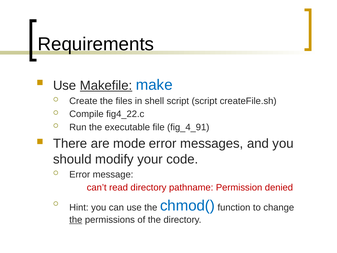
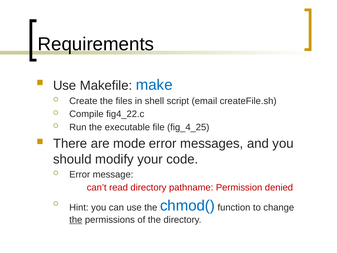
Makefile underline: present -> none (106, 85)
script script: script -> email (204, 101)
fig_4_91: fig_4_91 -> fig_4_25 (188, 127)
